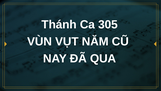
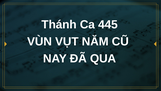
305: 305 -> 445 (108, 24)
